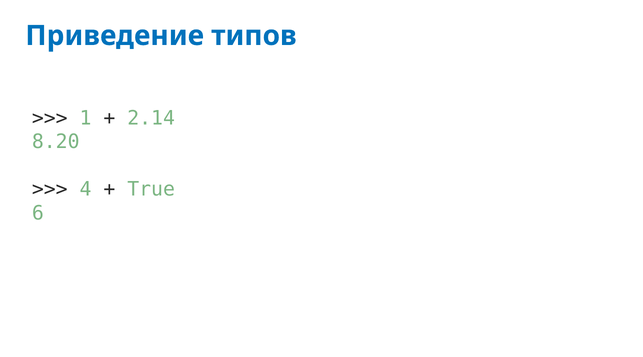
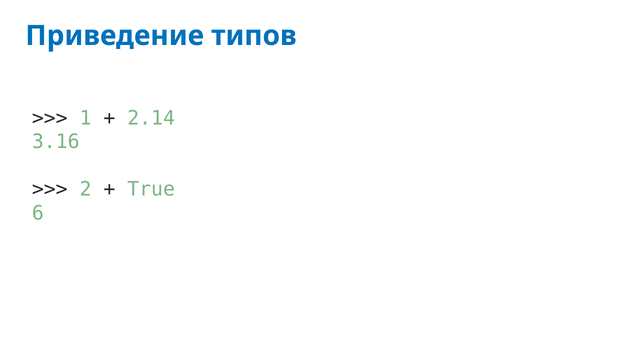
8.20: 8.20 -> 3.16 (56, 142)
4: 4 -> 2 (86, 189)
